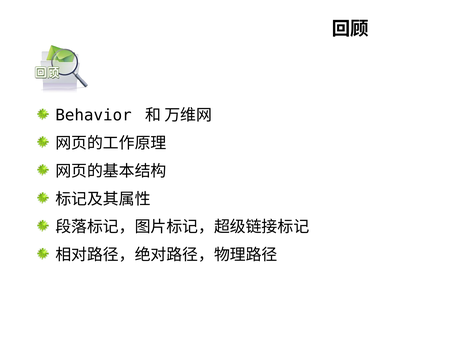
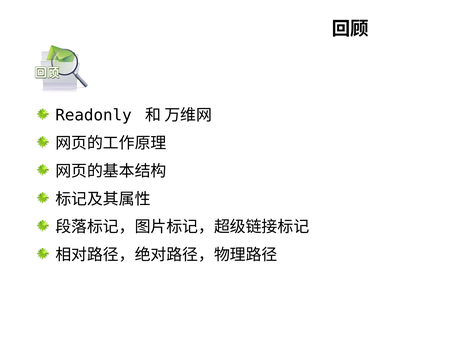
Behavior: Behavior -> Readonly (94, 115)
